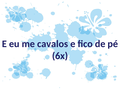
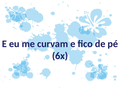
cavalos: cavalos -> curvam (53, 44)
